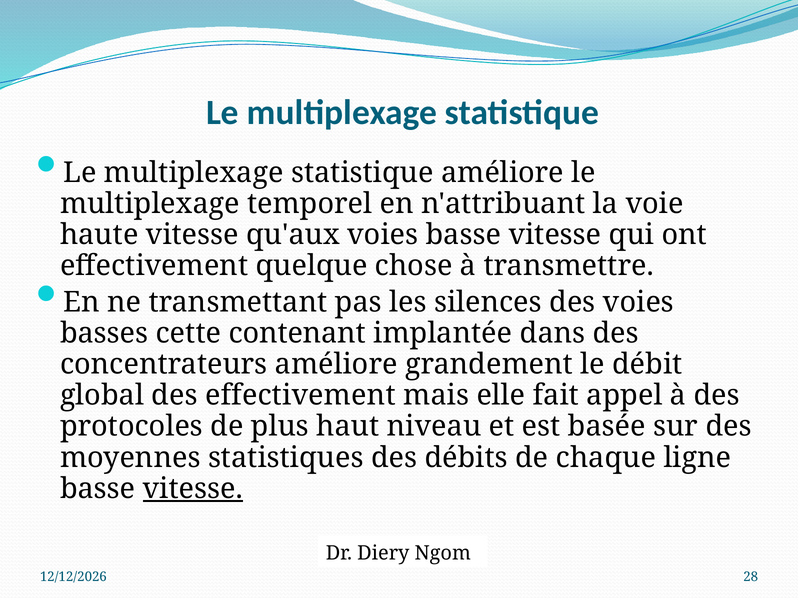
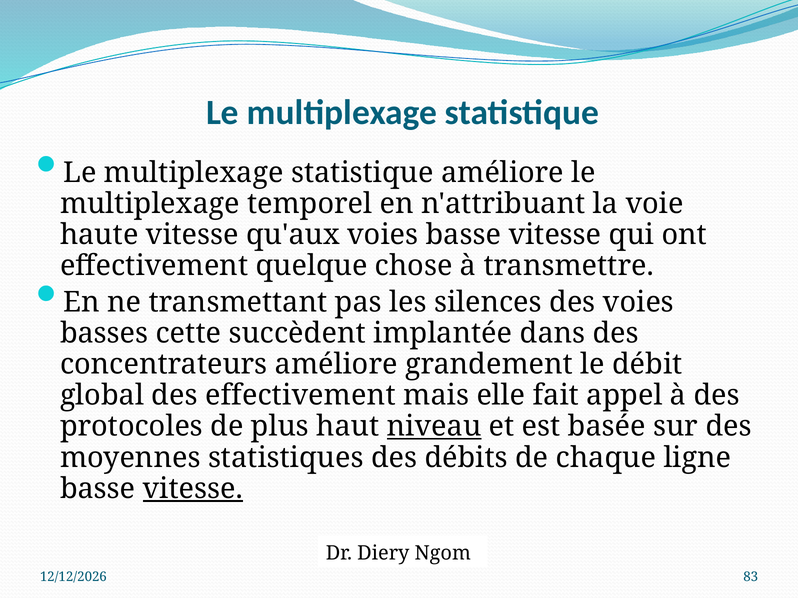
contenant: contenant -> succèdent (297, 334)
niveau underline: none -> present (434, 427)
28: 28 -> 83 (751, 577)
